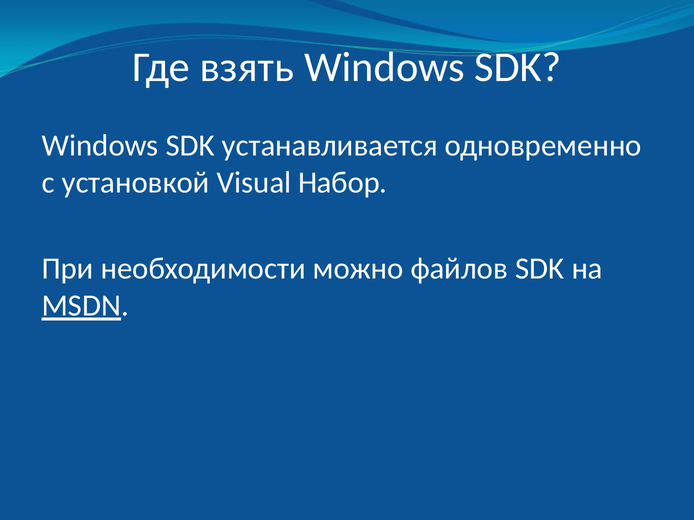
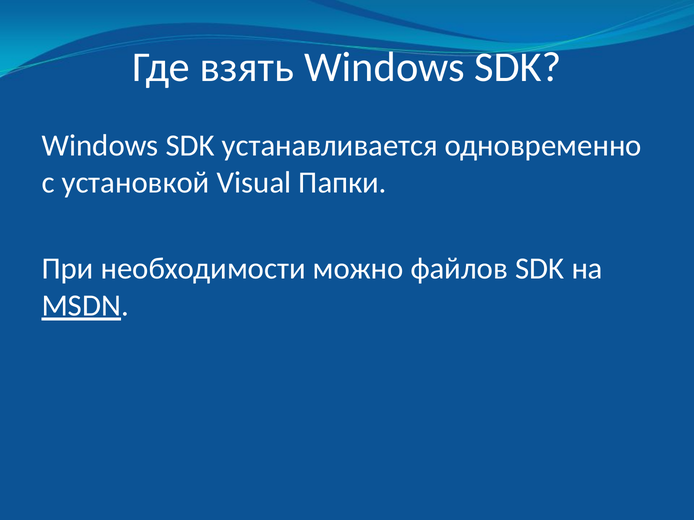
Набор: Набор -> Папки (343, 183)
